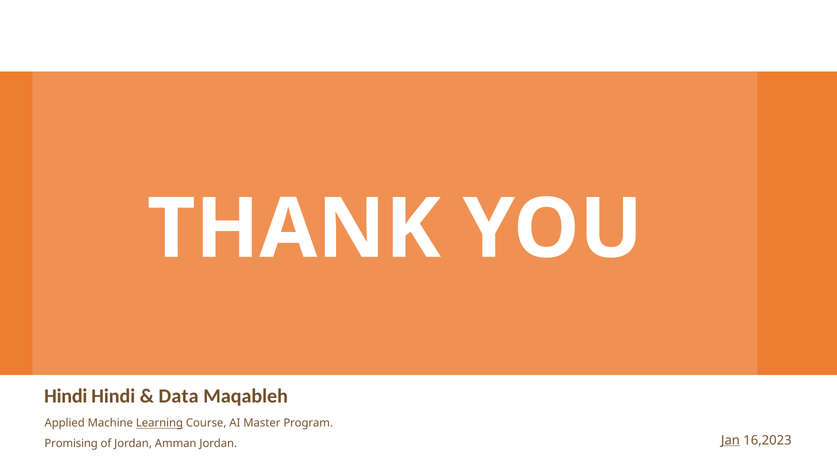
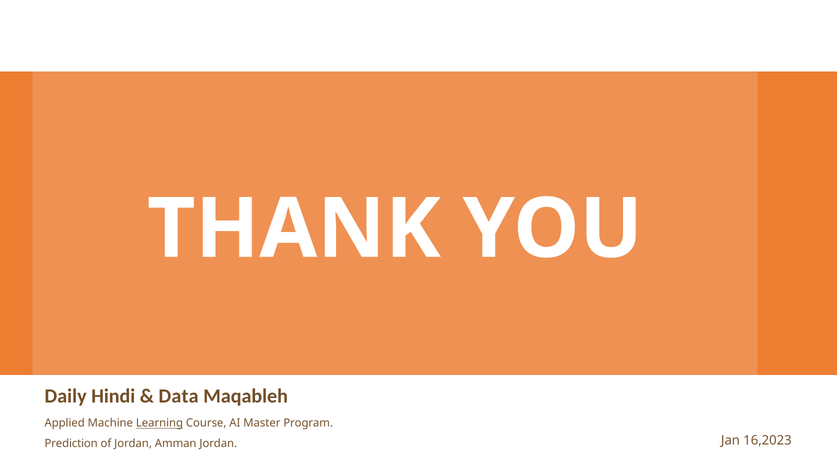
Hindi: Hindi -> Daily (66, 396)
Promising: Promising -> Prediction (71, 443)
Jan underline: present -> none (730, 440)
